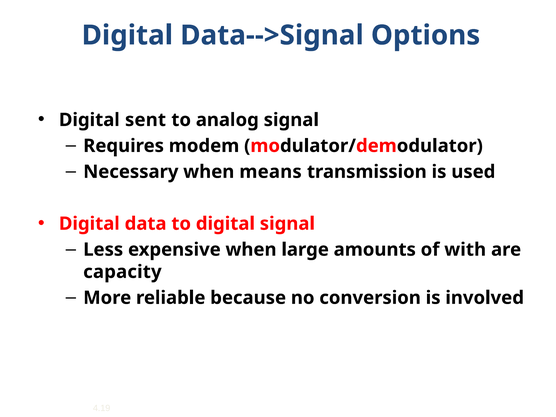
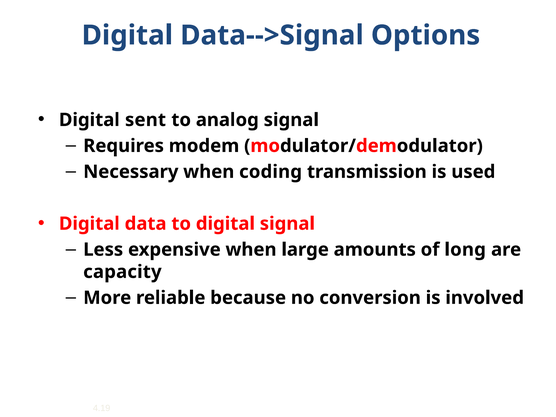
means: means -> coding (271, 172)
with: with -> long (465, 250)
